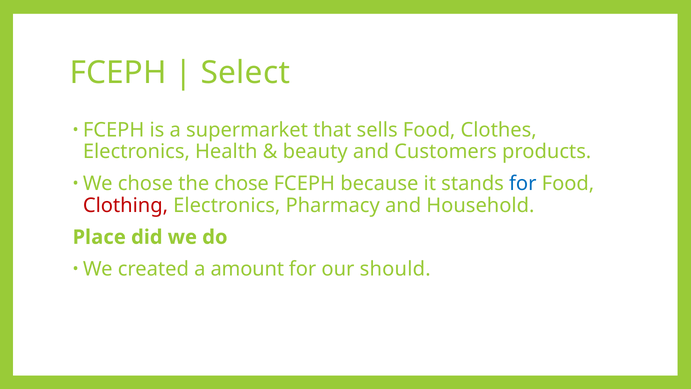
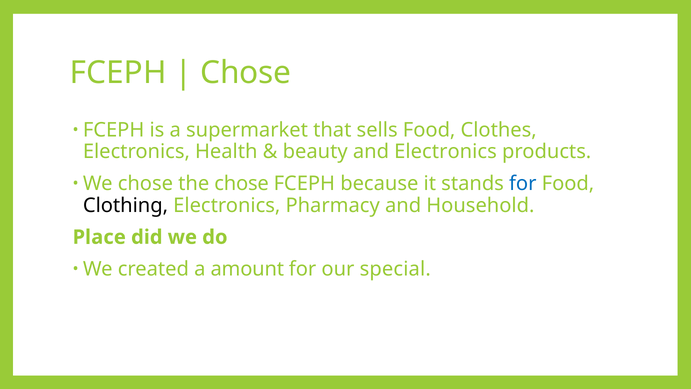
Select: Select -> Chose (246, 73)
and Customers: Customers -> Electronics (446, 152)
Clothing colour: red -> black (125, 205)
should: should -> special (395, 269)
